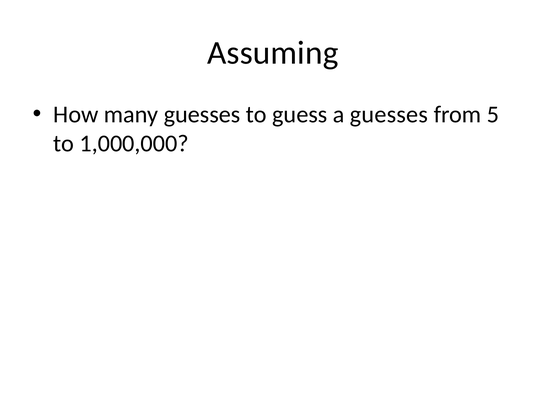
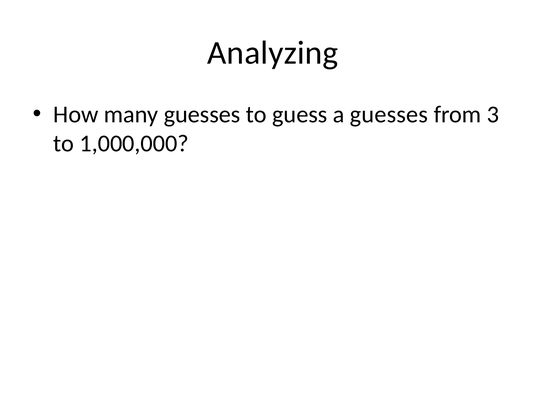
Assuming: Assuming -> Analyzing (273, 53)
5: 5 -> 3 (493, 115)
